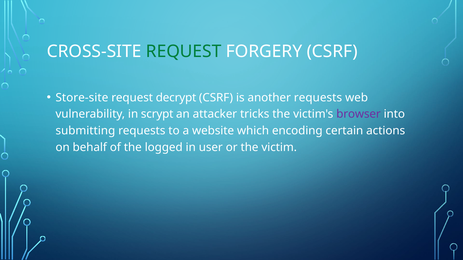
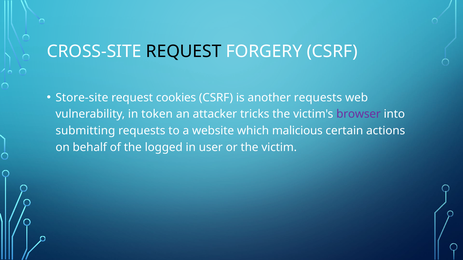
REQUEST colour: green -> black (184, 51)
decrypt: decrypt -> cookies (176, 98)
scrypt: scrypt -> token (157, 114)
encoding: encoding -> malicious (297, 131)
